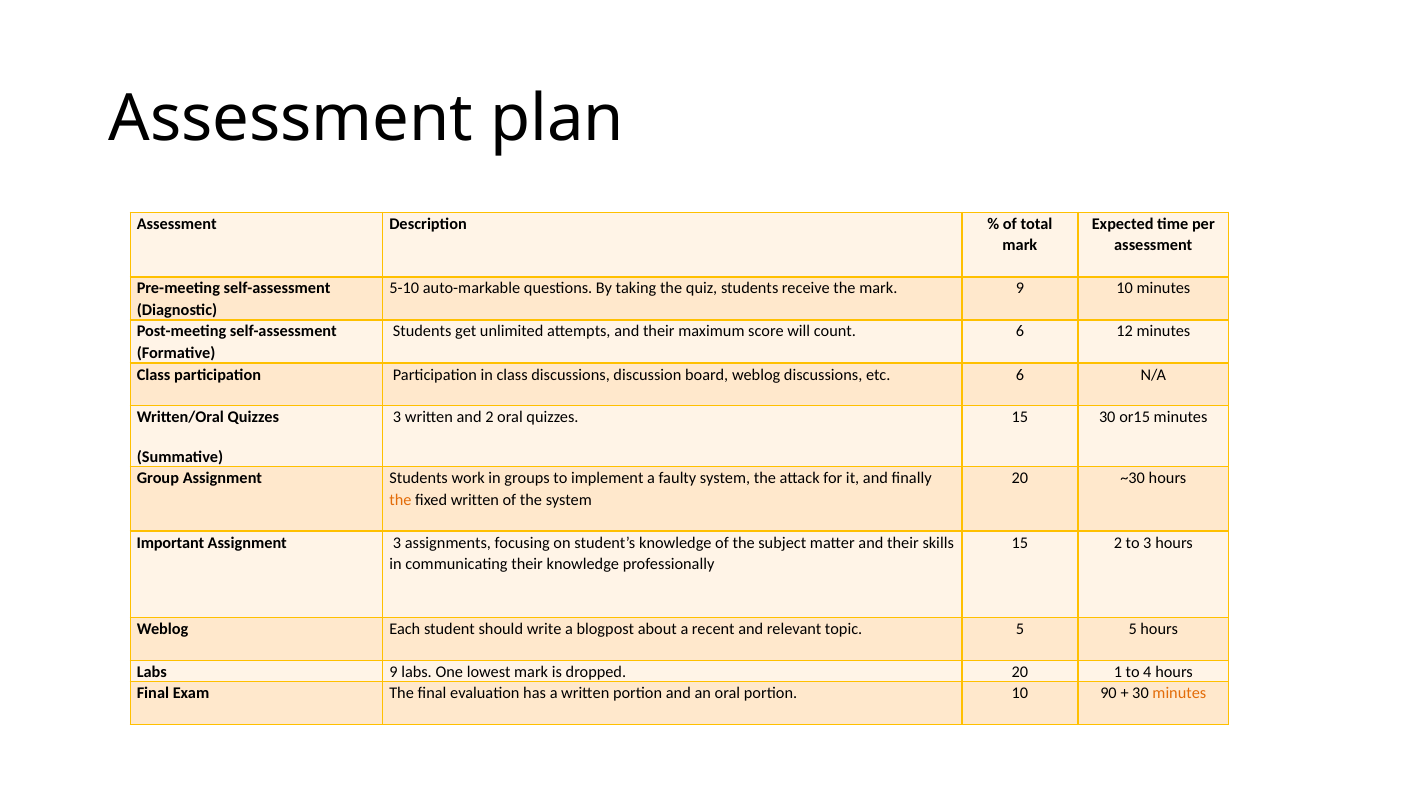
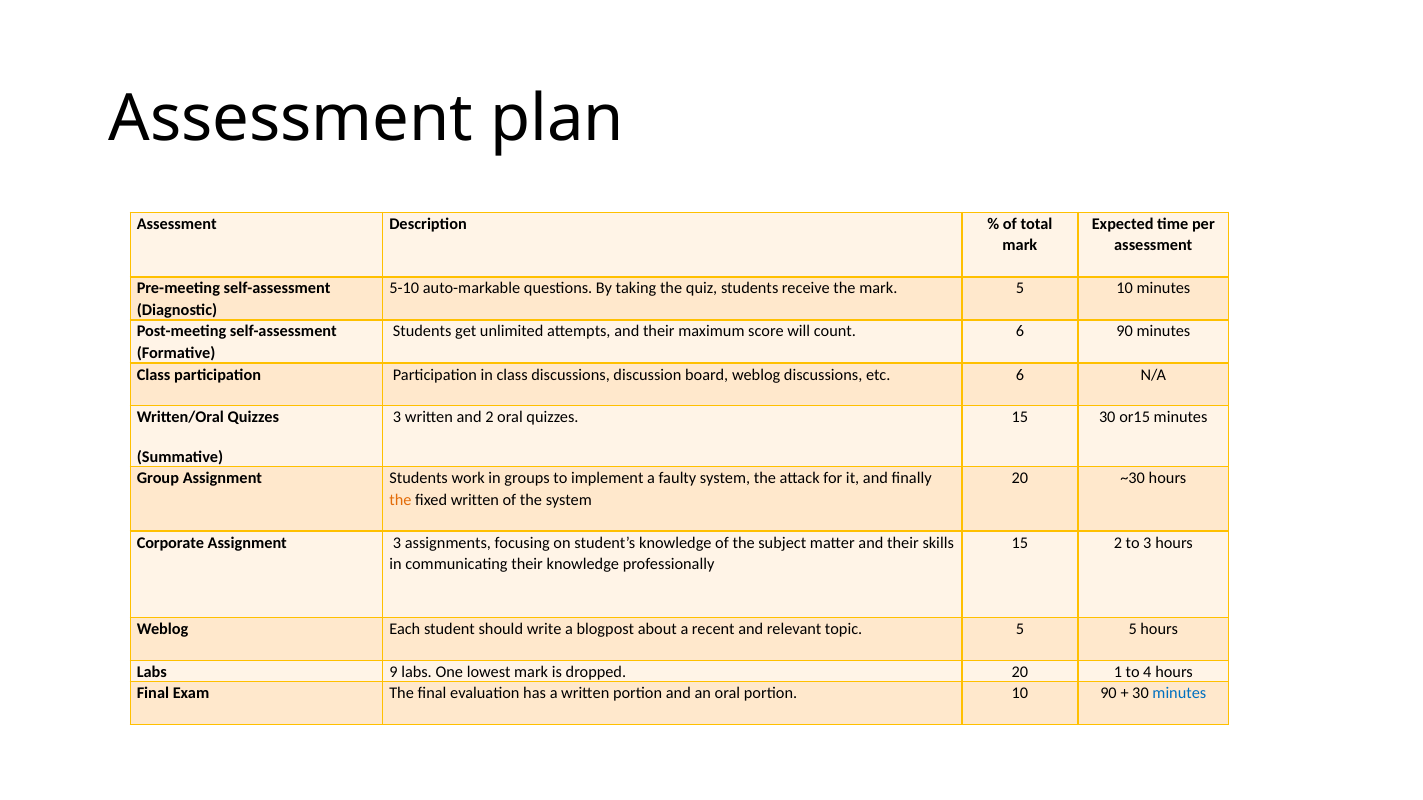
mark 9: 9 -> 5 (1020, 289)
6 12: 12 -> 90 (1125, 332)
Important: Important -> Corporate (170, 543)
minutes colour: orange -> blue (1179, 694)
